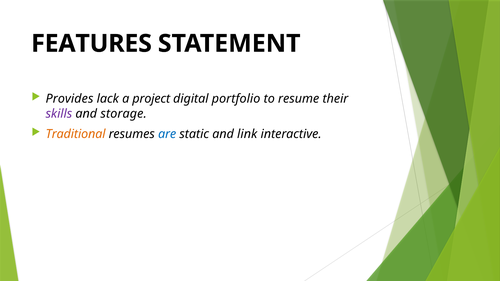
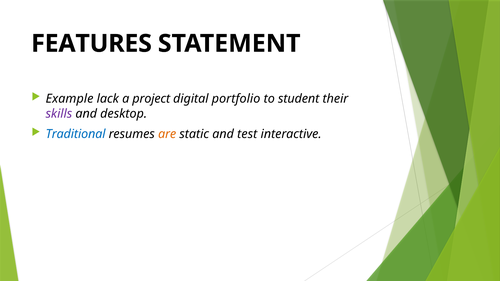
Provides: Provides -> Example (70, 99)
resume: resume -> student (299, 99)
storage: storage -> desktop (124, 114)
Traditional colour: orange -> blue (76, 134)
are colour: blue -> orange (167, 134)
link: link -> test (247, 134)
